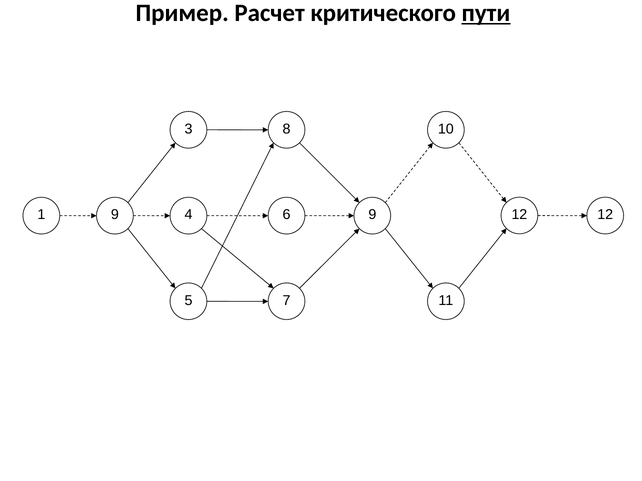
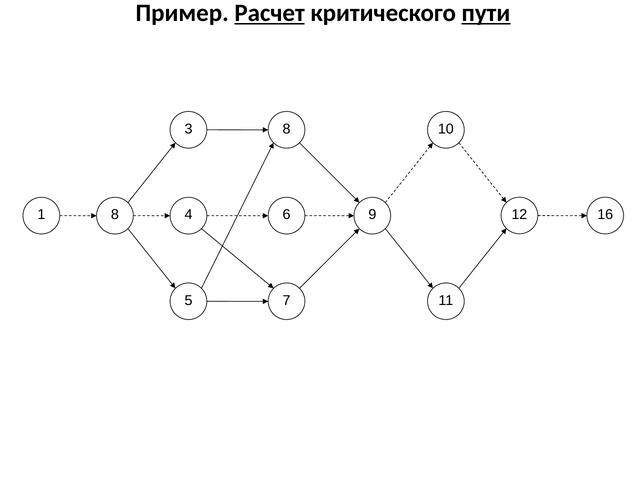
Расчет underline: none -> present (270, 13)
12 12: 12 -> 16 (605, 215)
1 9: 9 -> 8 (115, 215)
